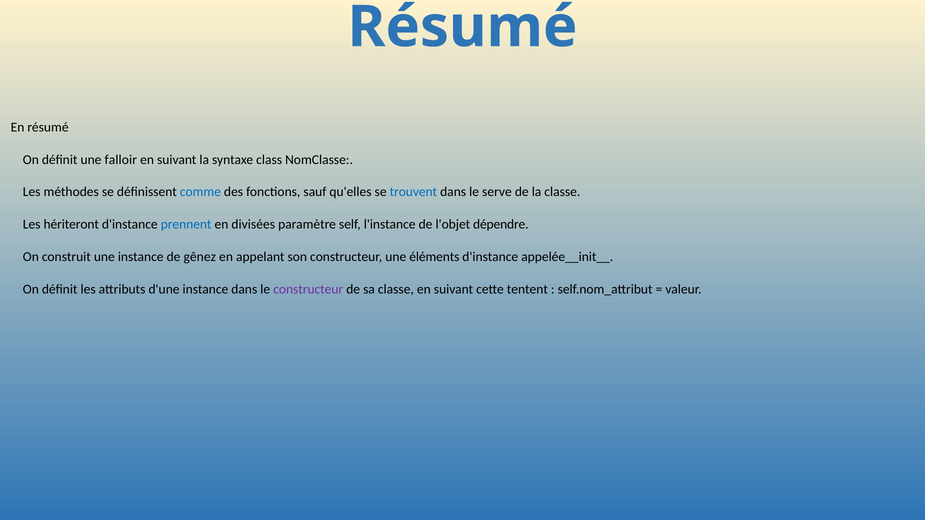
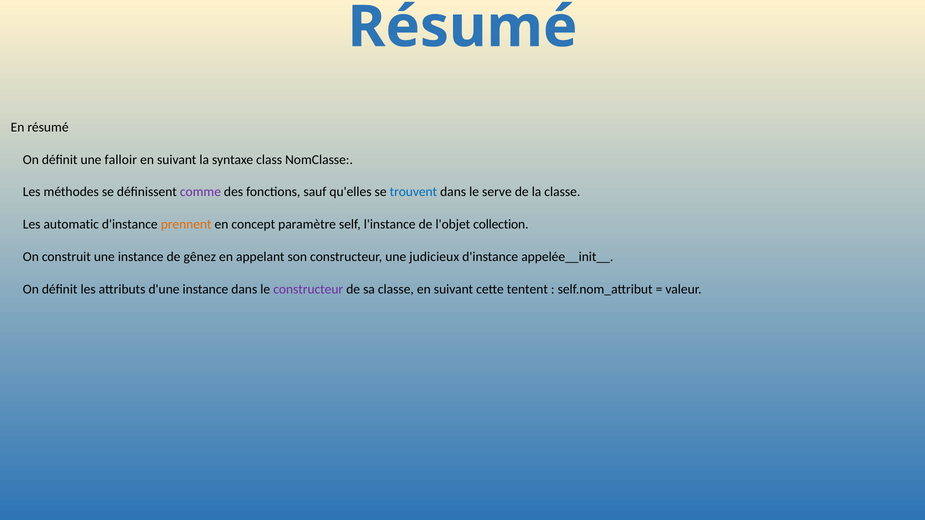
comme colour: blue -> purple (200, 192)
hériteront: hériteront -> automatic (71, 224)
prennent colour: blue -> orange (186, 224)
divisées: divisées -> concept (253, 224)
dépendre: dépendre -> collection (501, 224)
éléments: éléments -> judicieux (434, 257)
